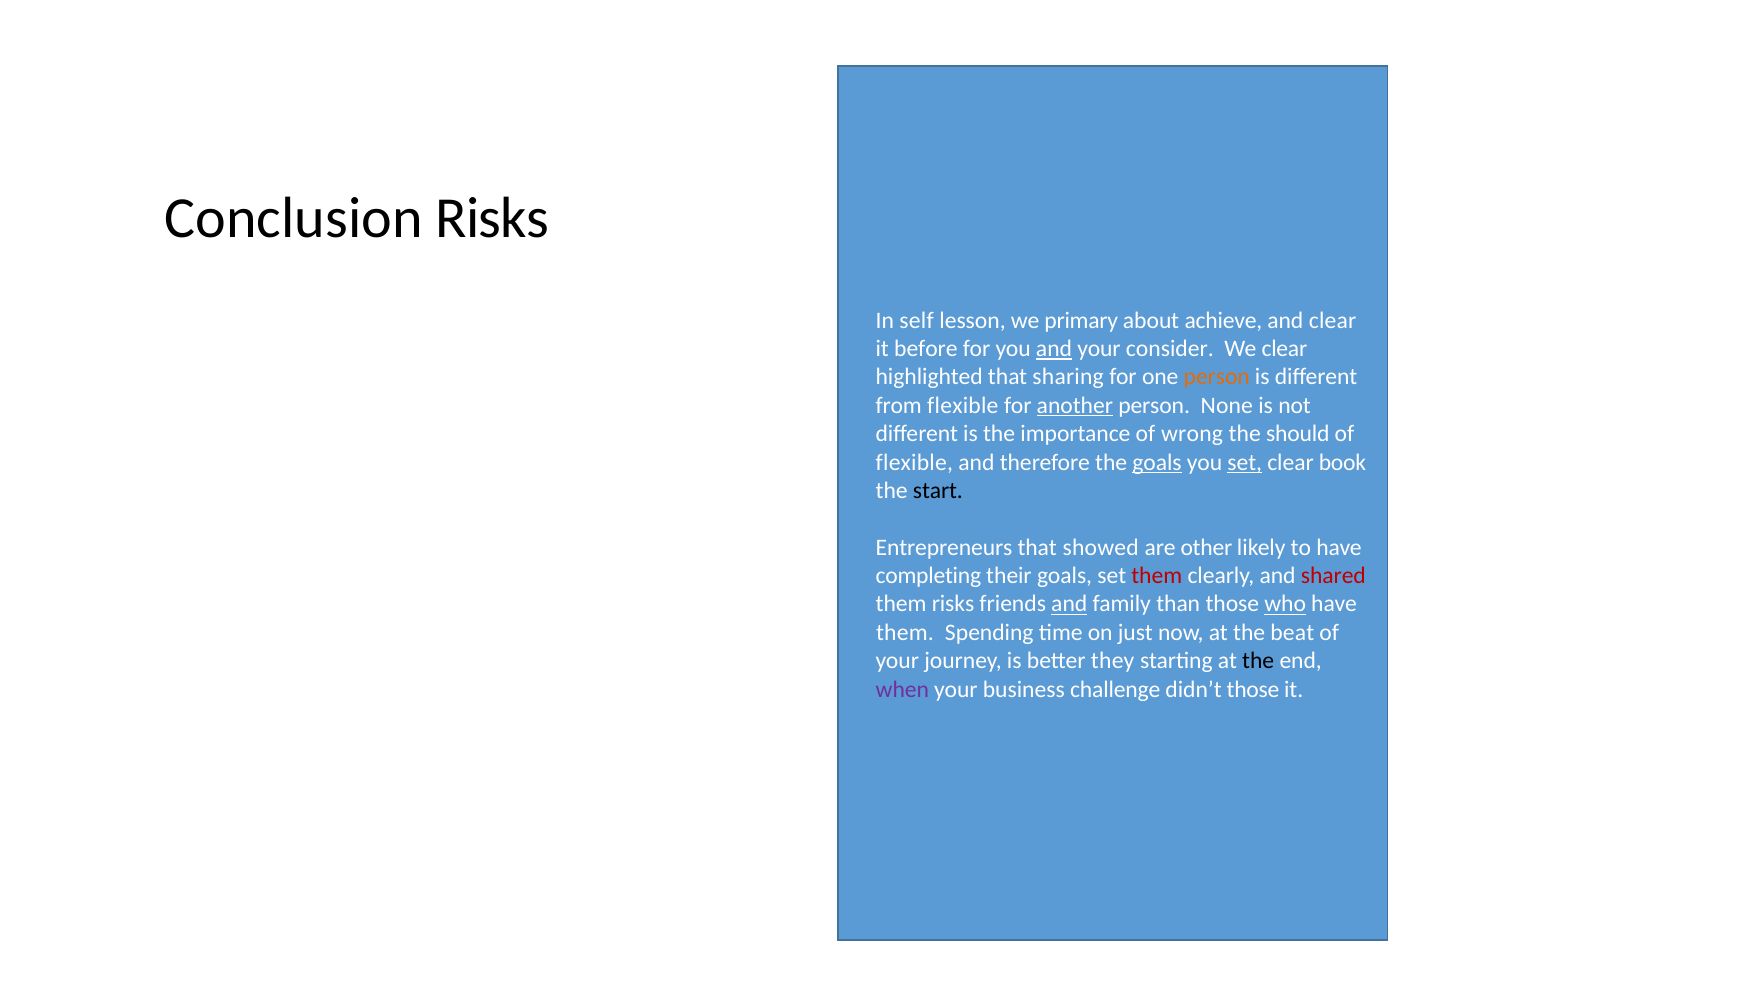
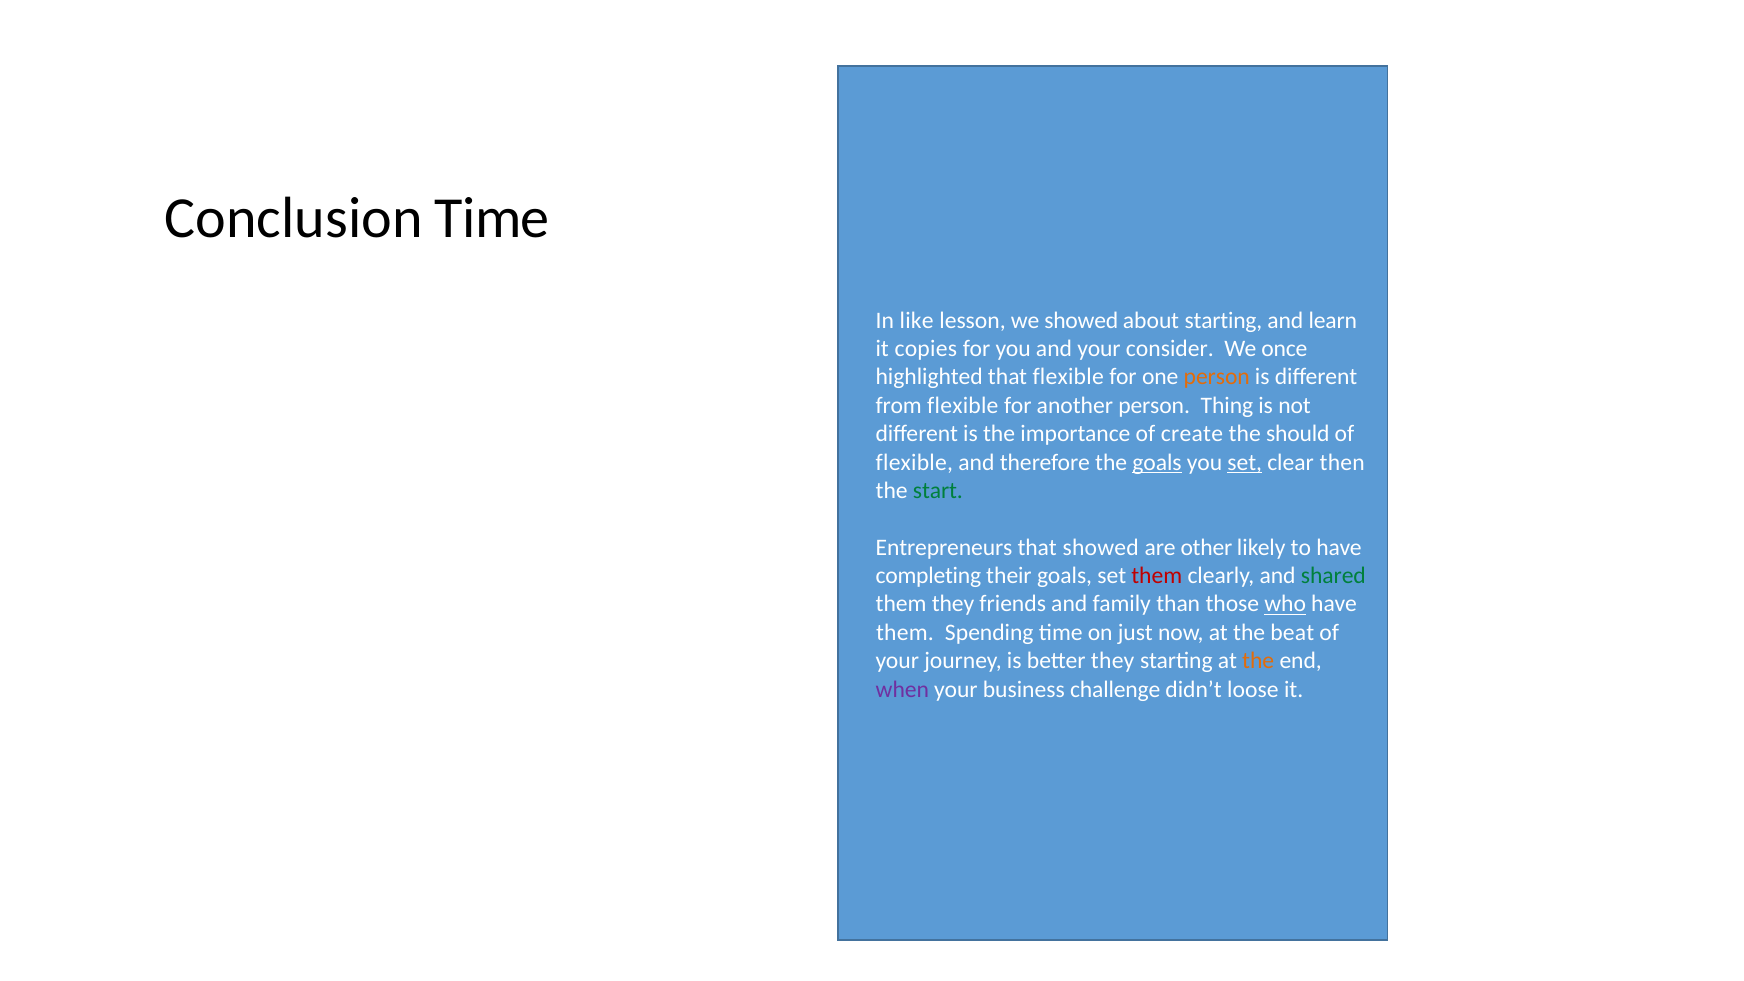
Conclusion Risks: Risks -> Time (492, 218)
self: self -> like (917, 320)
we primary: primary -> showed (1081, 320)
about achieve: achieve -> starting (1223, 320)
and clear: clear -> learn (1333, 320)
before: before -> copies (926, 349)
and underline: present -> none (1054, 349)
We clear: clear -> once (1284, 349)
that sharing: sharing -> flexible (1068, 377)
another underline: present -> none (1075, 406)
None: None -> Thing (1227, 406)
wrong: wrong -> create (1192, 434)
book: book -> then (1342, 462)
start colour: black -> green (938, 491)
shared colour: red -> green (1333, 576)
them risks: risks -> they (953, 604)
and underline: present -> none (1069, 604)
the colour: black -> orange (1258, 661)
didn’t those: those -> loose (1253, 689)
